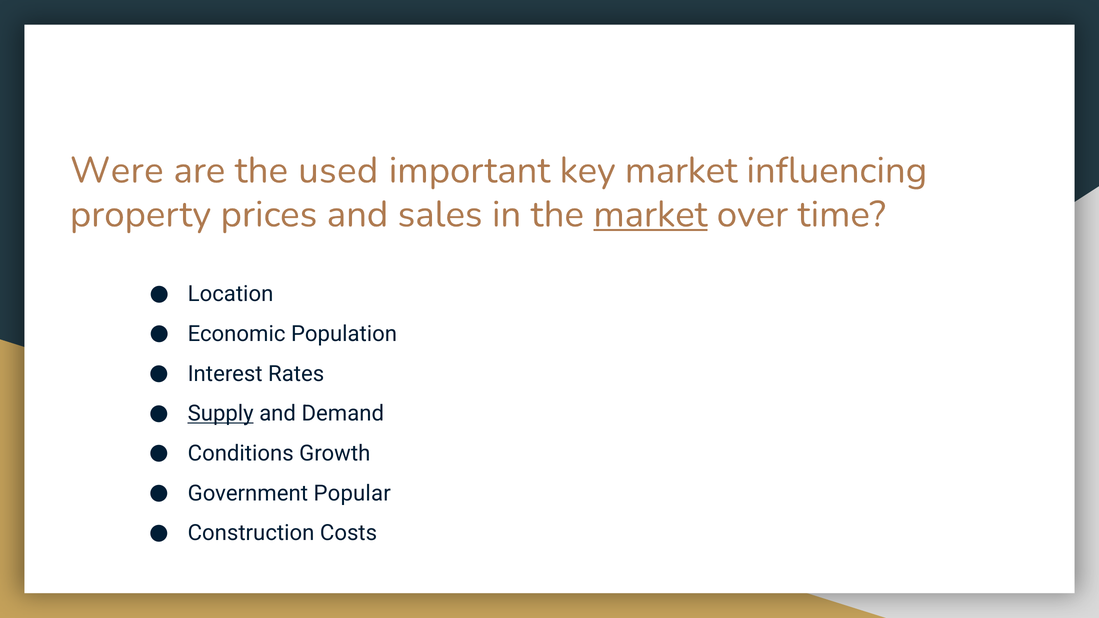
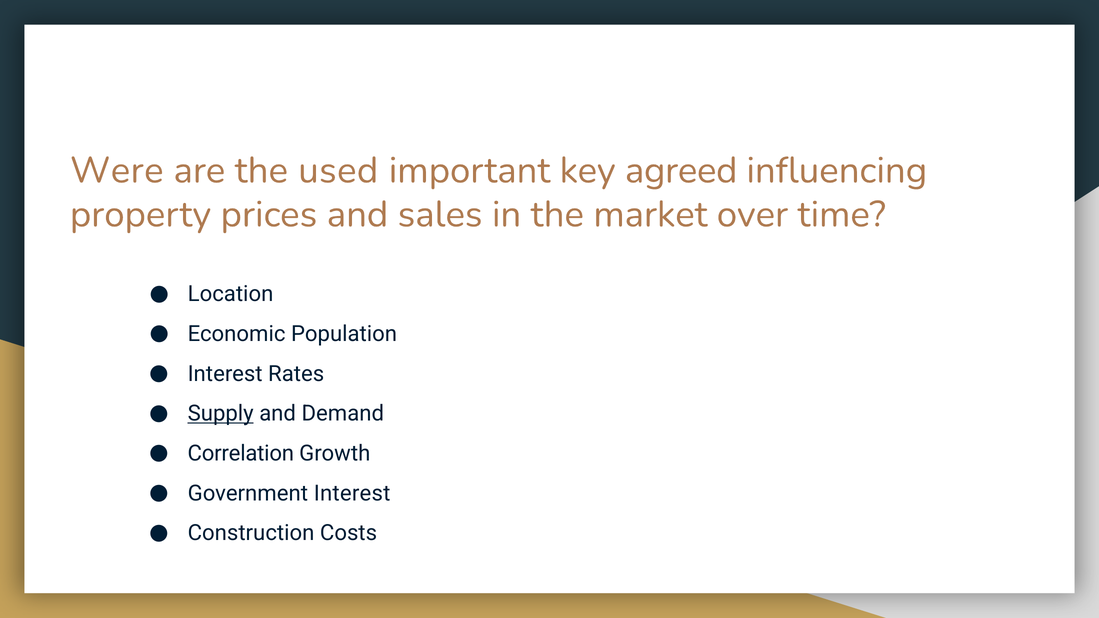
key market: market -> agreed (681, 170)
market underline: present -> none (650, 214)
Conditions: Conditions -> Correlation (241, 454)
Government Popular: Popular -> Interest (352, 493)
